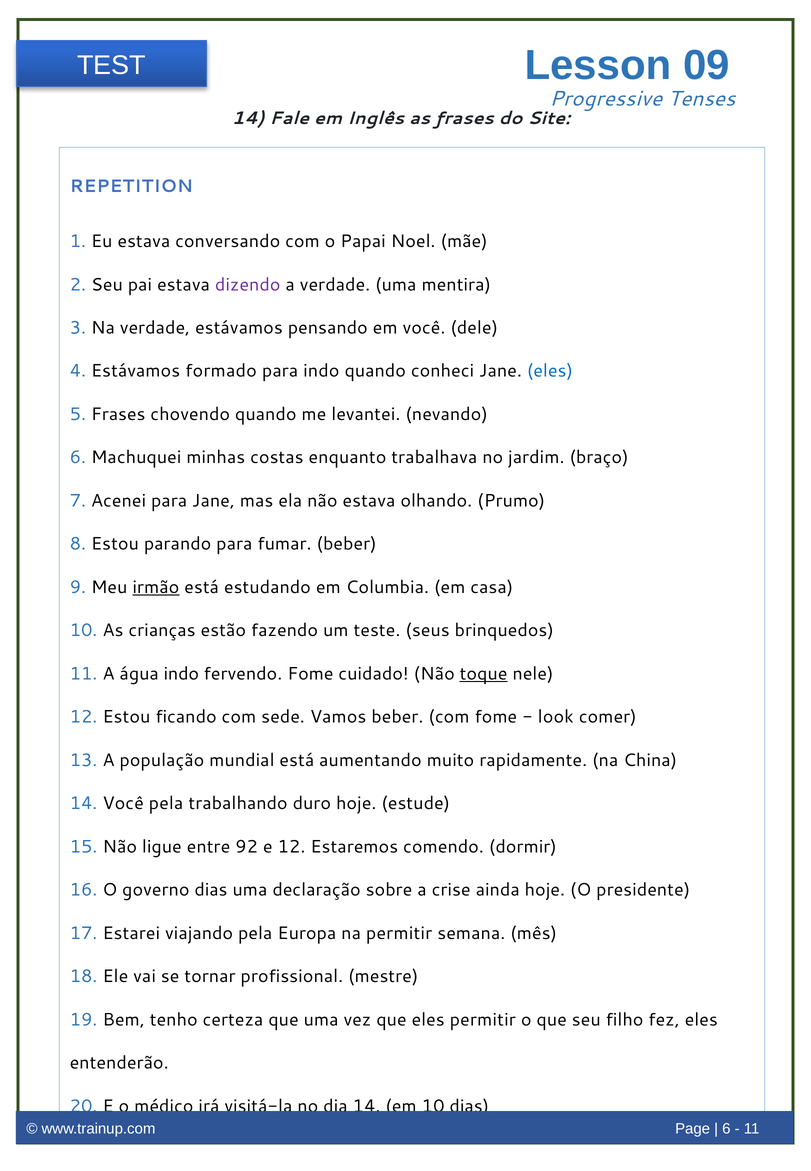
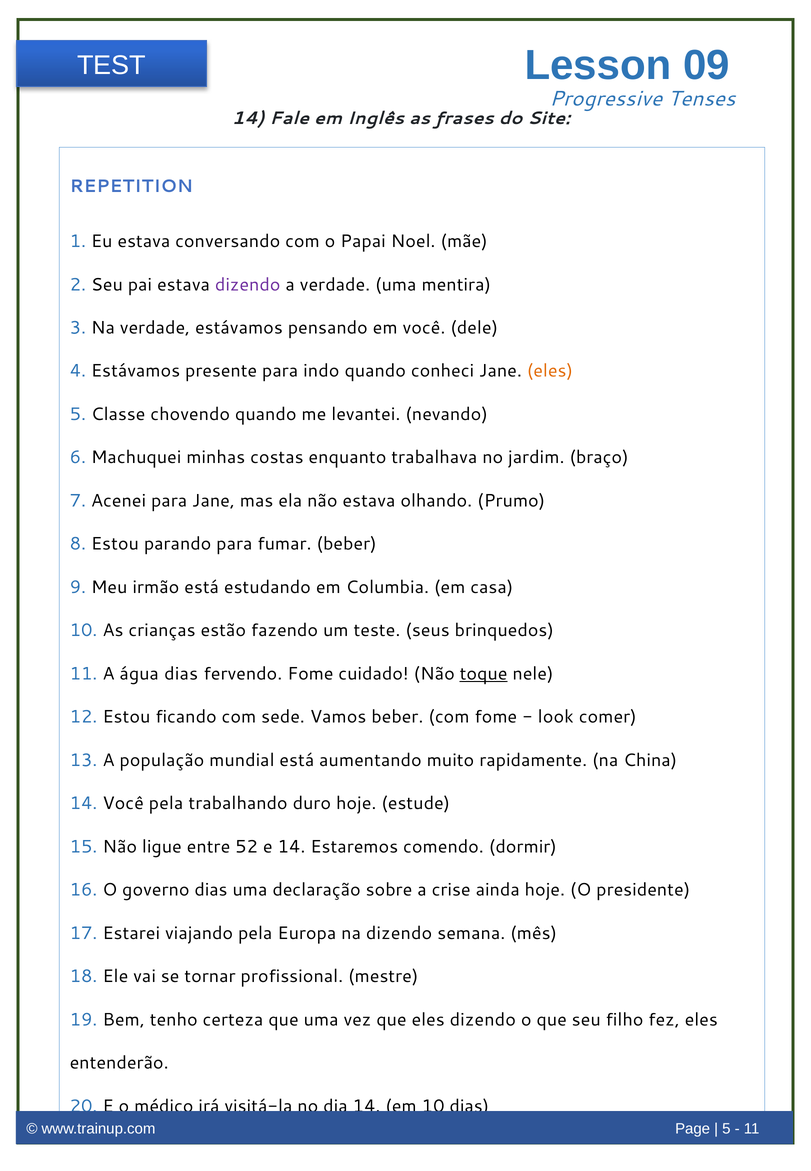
formado: formado -> presente (221, 371)
eles colour: blue -> orange (550, 371)
5 Frases: Frases -> Classe (118, 414)
irmão underline: present -> none (156, 587)
água indo: indo -> dias (181, 674)
92: 92 -> 52 (247, 847)
e 12: 12 -> 14 (291, 847)
na permitir: permitir -> dizendo (399, 933)
eles permitir: permitir -> dizendo (483, 1020)
6: 6 -> 5 (726, 1129)
